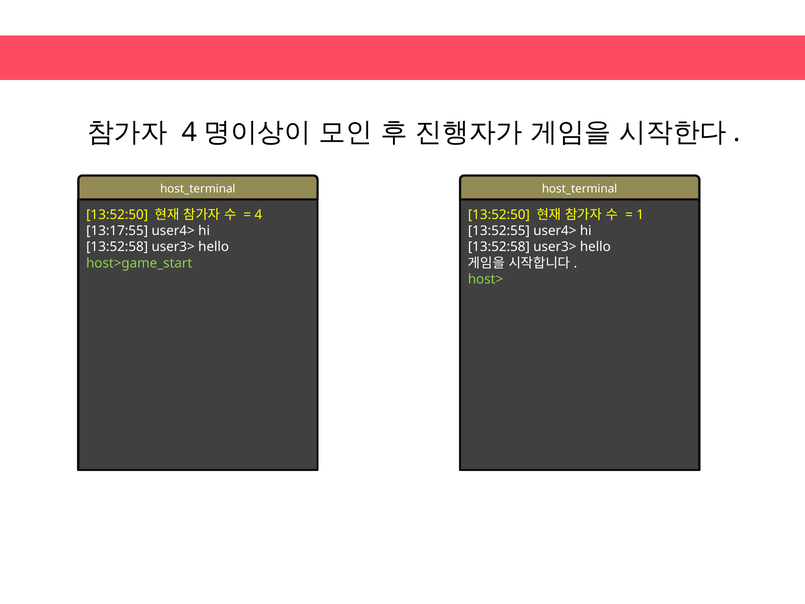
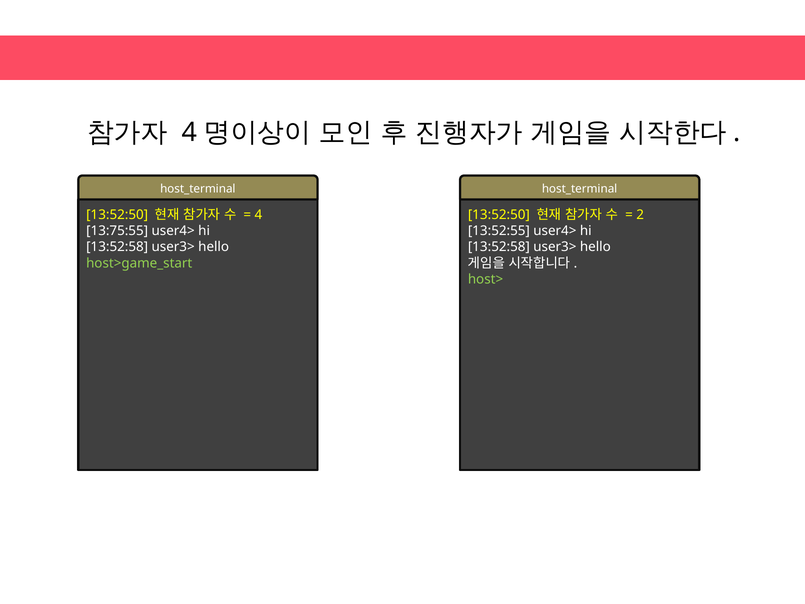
1: 1 -> 2 (640, 215)
13:17:55: 13:17:55 -> 13:75:55 (117, 231)
